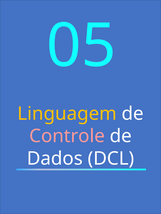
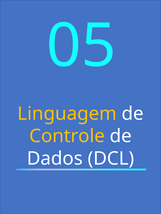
Controle colour: pink -> yellow (67, 137)
